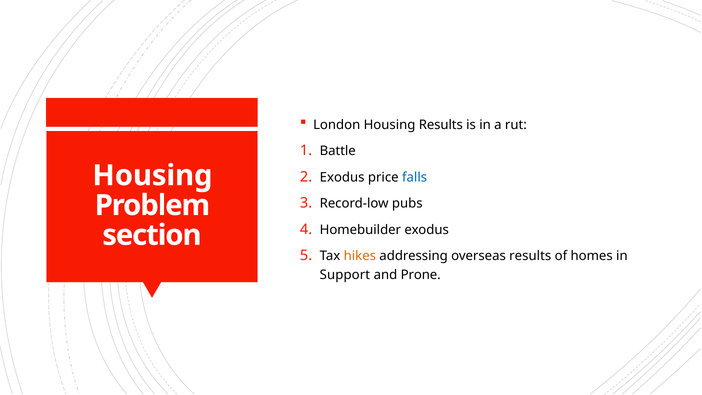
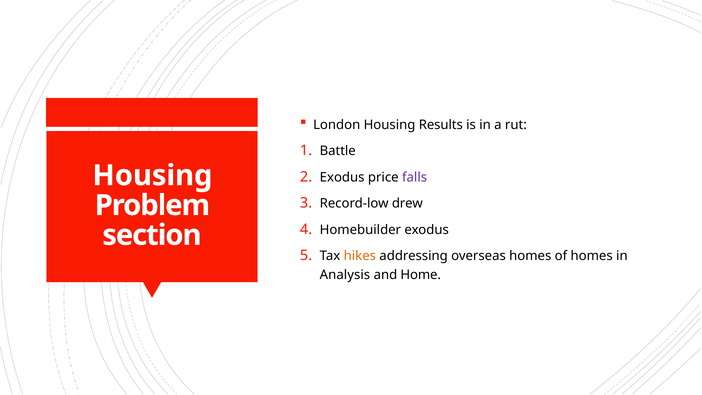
falls colour: blue -> purple (415, 177)
pubs: pubs -> drew (407, 203)
overseas results: results -> homes (530, 256)
Support: Support -> Analysis (345, 275)
Prone: Prone -> Home (421, 275)
